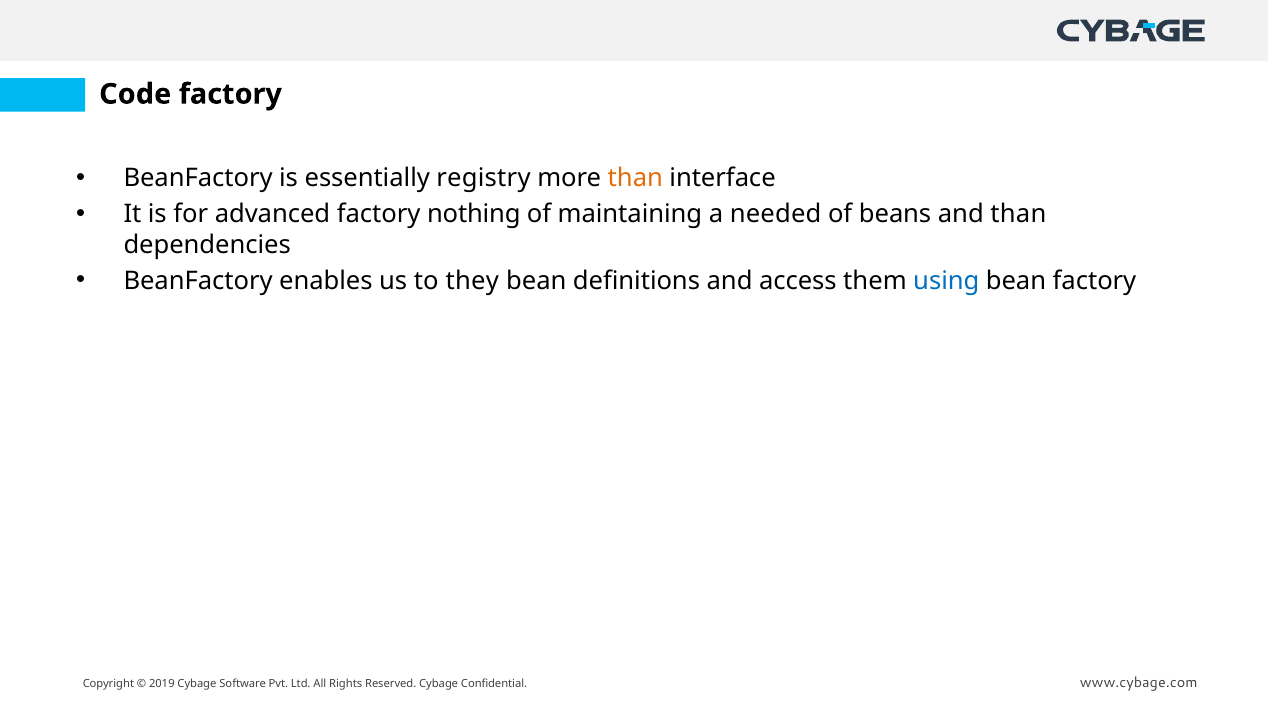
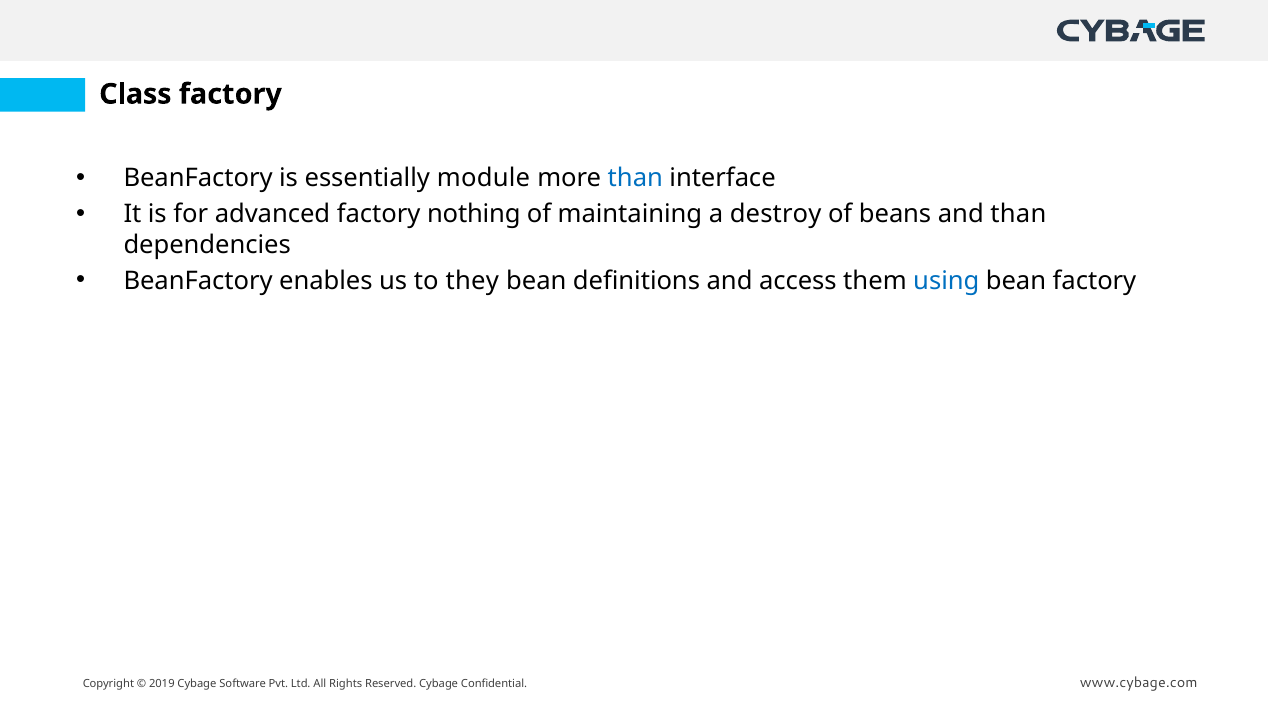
Code: Code -> Class (135, 94)
registry: registry -> module (483, 178)
than colour: orange -> blue (635, 178)
needed: needed -> destroy (776, 214)
